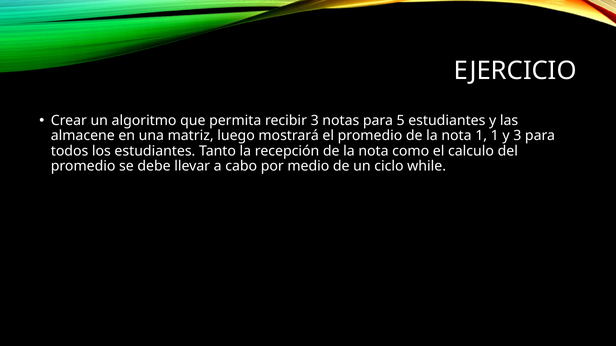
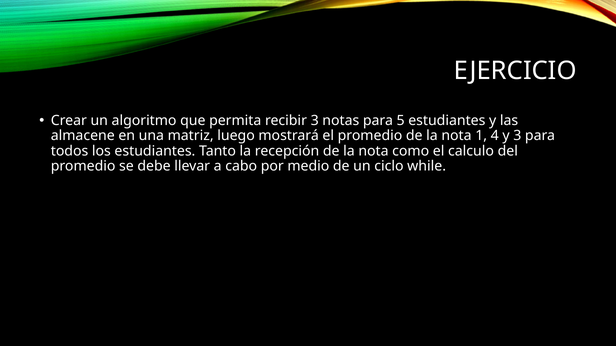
1 1: 1 -> 4 (495, 136)
